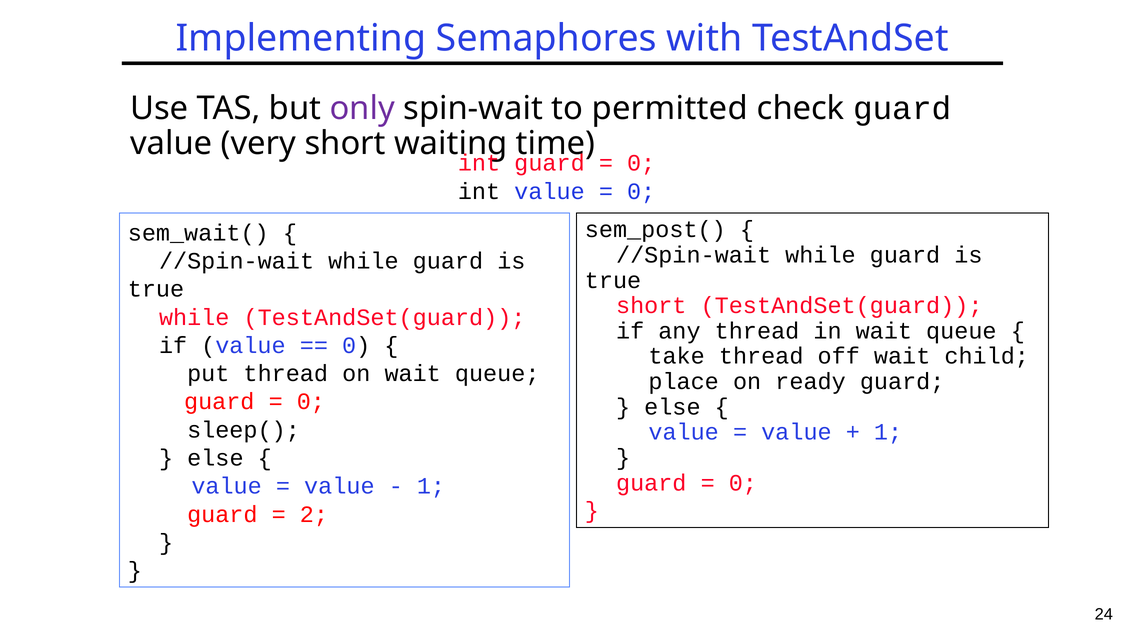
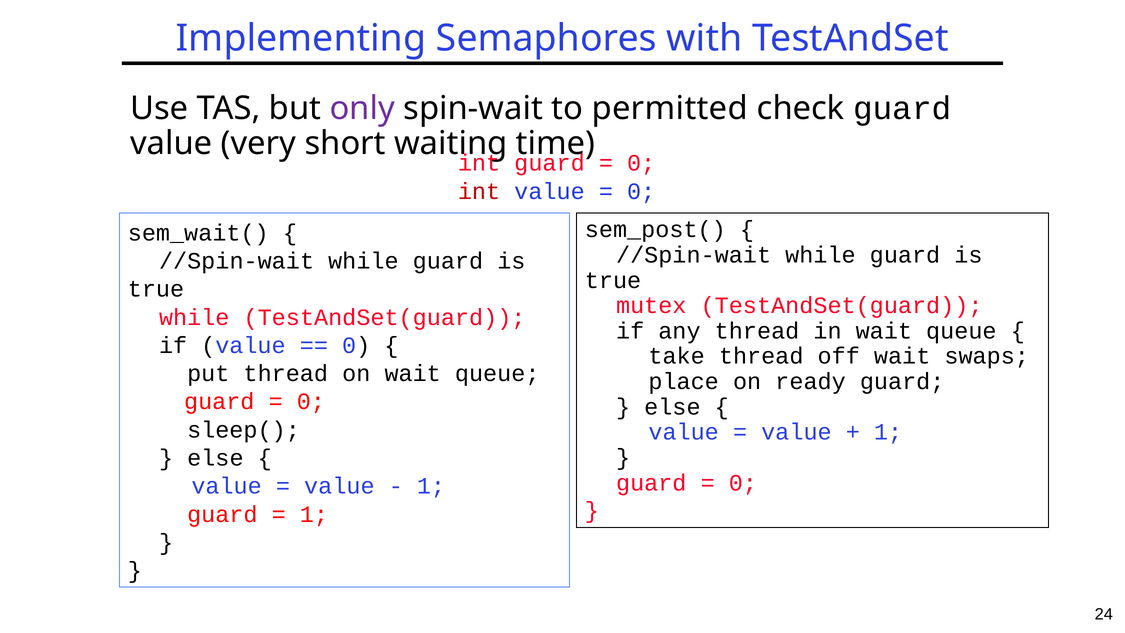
int colour: black -> red (479, 191)
short: short -> mutex (651, 306)
child: child -> swaps (987, 356)
2: 2 -> 1 (314, 514)
